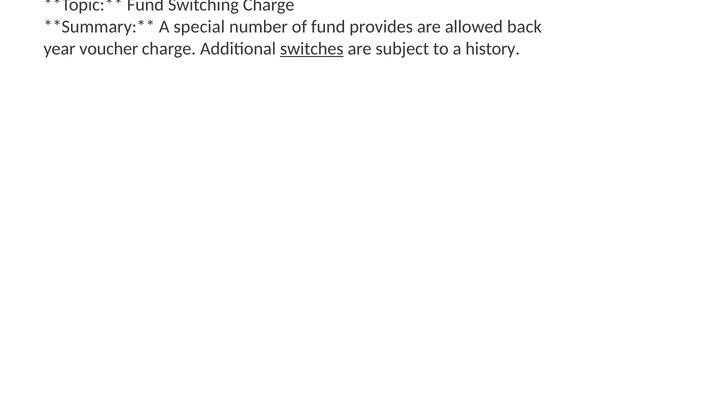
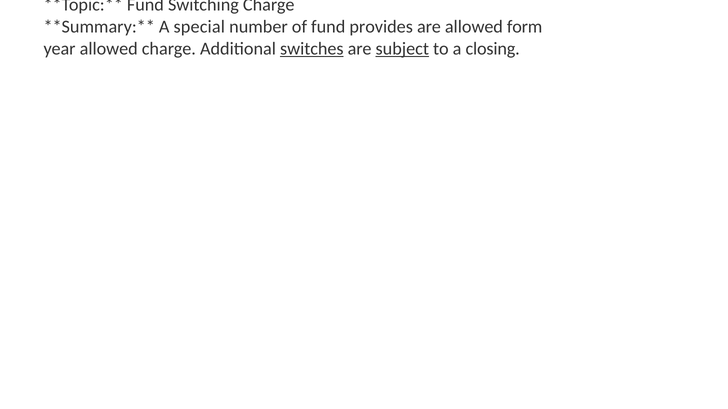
back: back -> form (525, 27)
year voucher: voucher -> allowed (109, 49)
subject underline: none -> present (402, 49)
history: history -> closing (493, 49)
